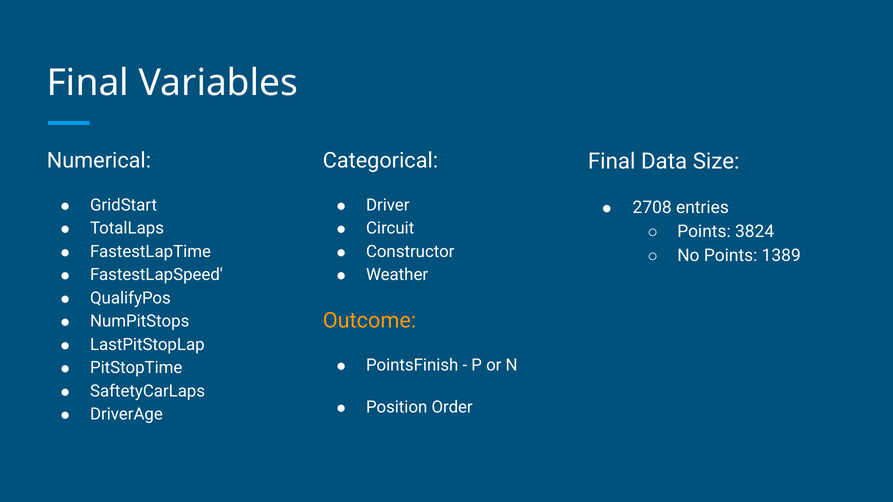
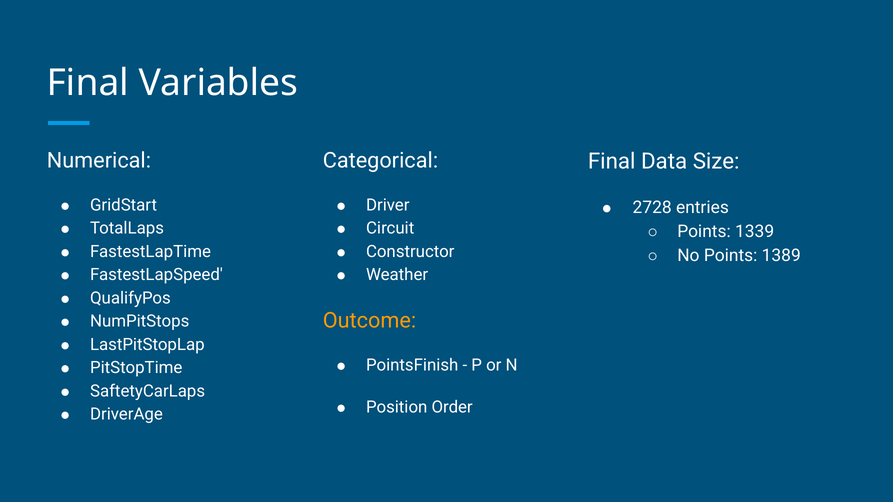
2708: 2708 -> 2728 (652, 208)
3824: 3824 -> 1339 (755, 232)
